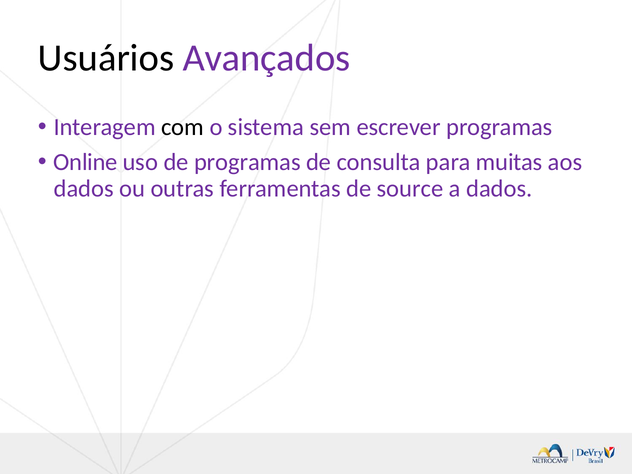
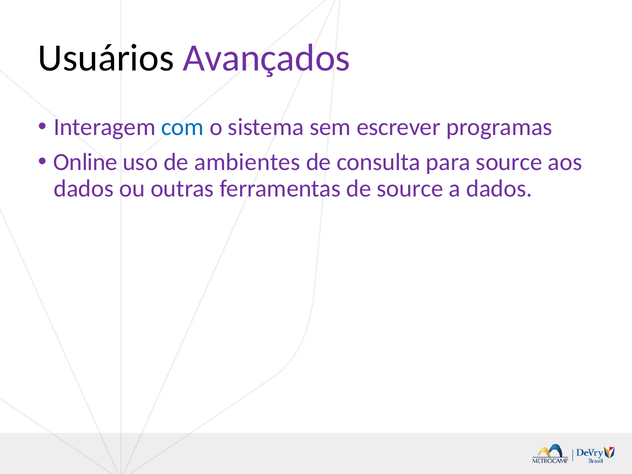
com colour: black -> blue (183, 127)
de programas: programas -> ambientes (247, 162)
para muitas: muitas -> source (509, 162)
